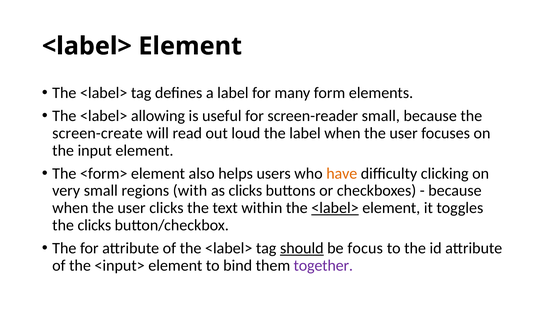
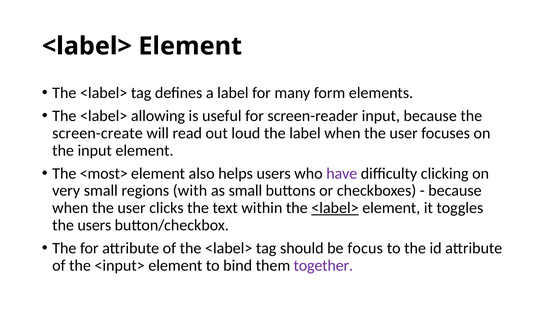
screen-reader small: small -> input (381, 116)
<form>: <form> -> <most> (104, 174)
have colour: orange -> purple (342, 174)
as clicks: clicks -> small (245, 191)
the clicks: clicks -> users (94, 225)
should underline: present -> none (302, 249)
